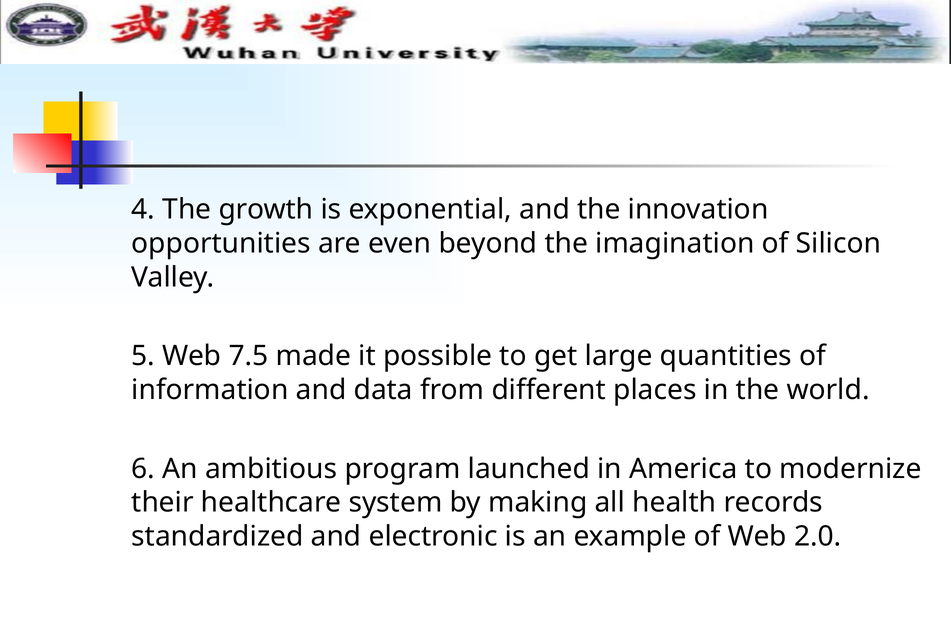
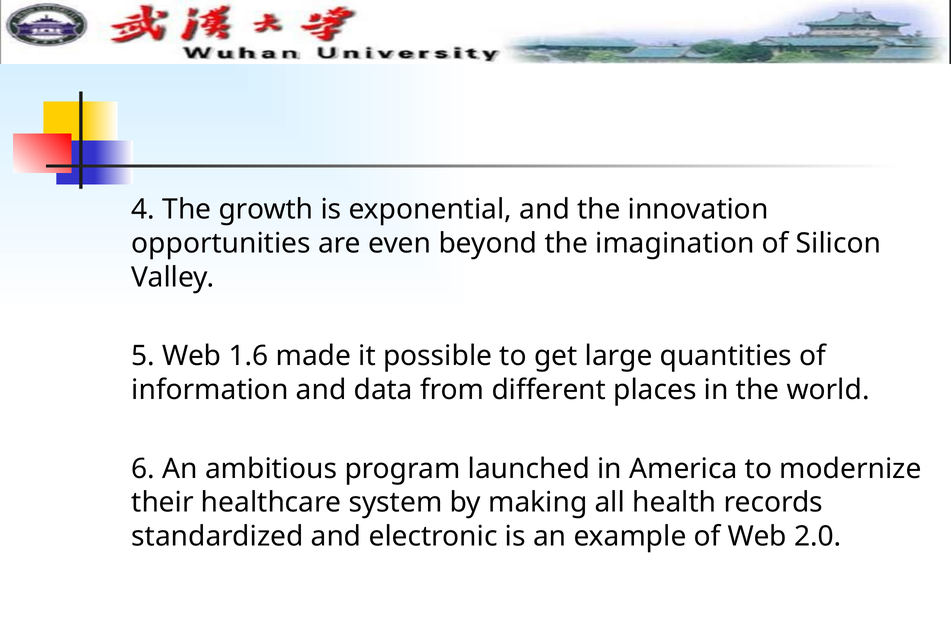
7.5: 7.5 -> 1.6 (248, 356)
